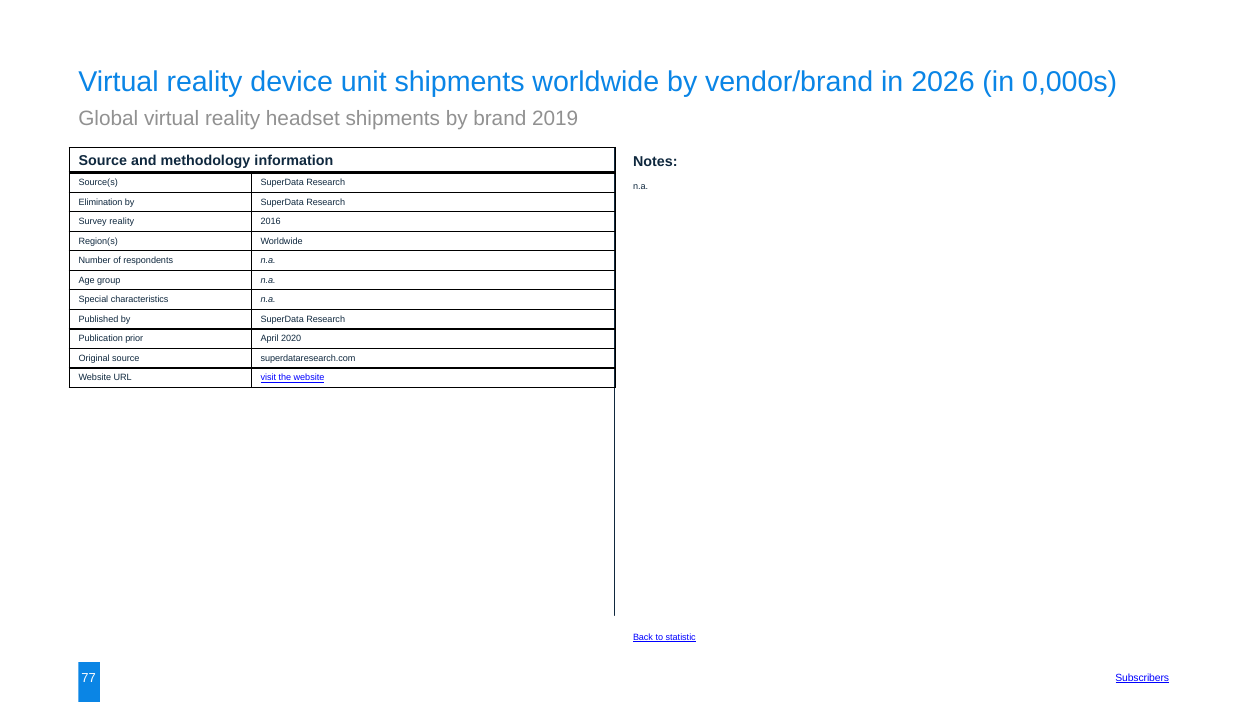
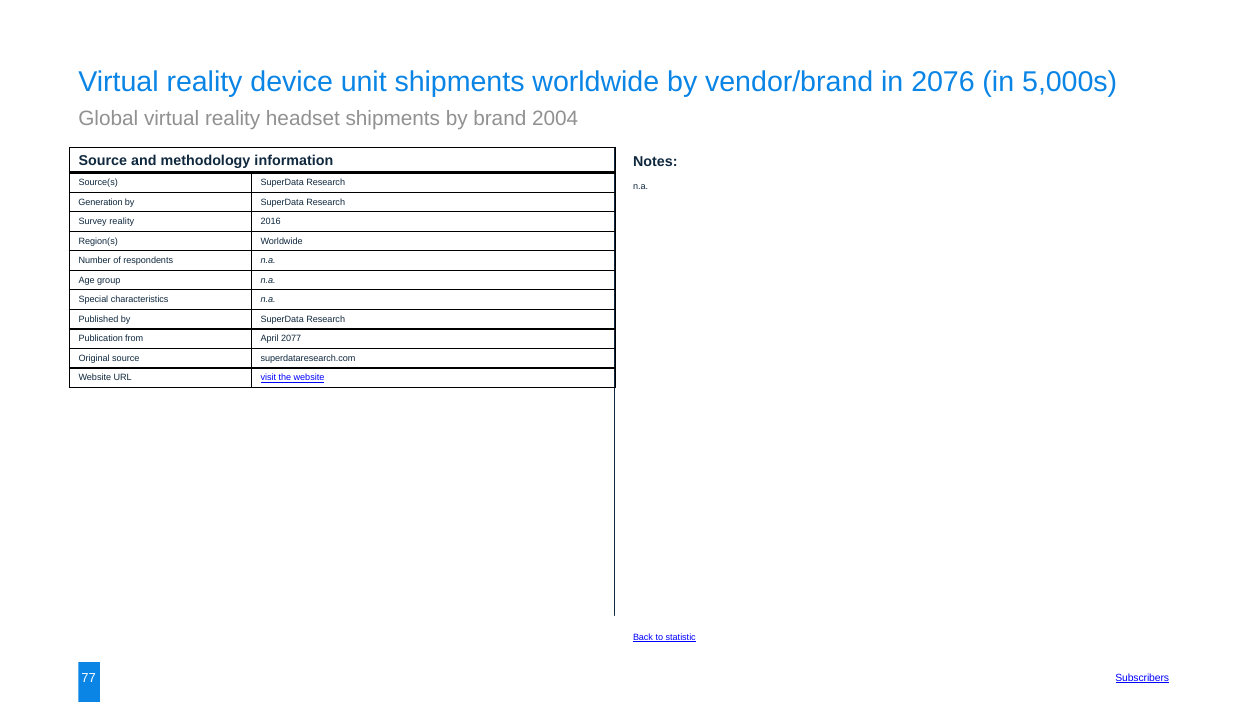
2026: 2026 -> 2076 (943, 82)
0,000s: 0,000s -> 5,000s (1070, 82)
2019: 2019 -> 2004 (555, 119)
Elimination: Elimination -> Generation (101, 202)
prior: prior -> from (134, 339)
2020: 2020 -> 2077 (291, 339)
